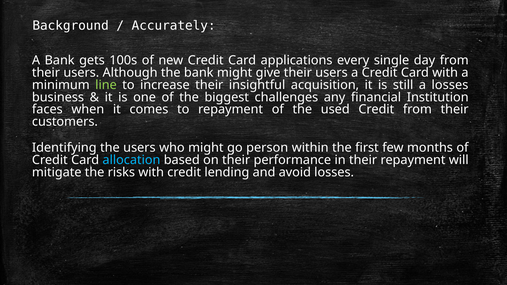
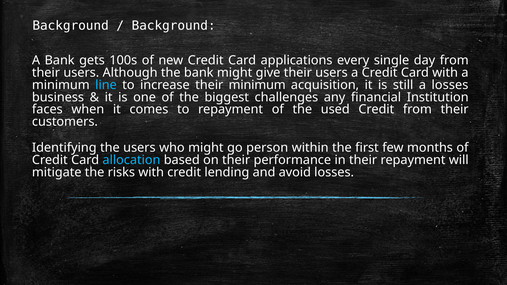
Accurately: Accurately -> Background (174, 26)
line colour: light green -> light blue (106, 85)
their insightful: insightful -> minimum (257, 85)
